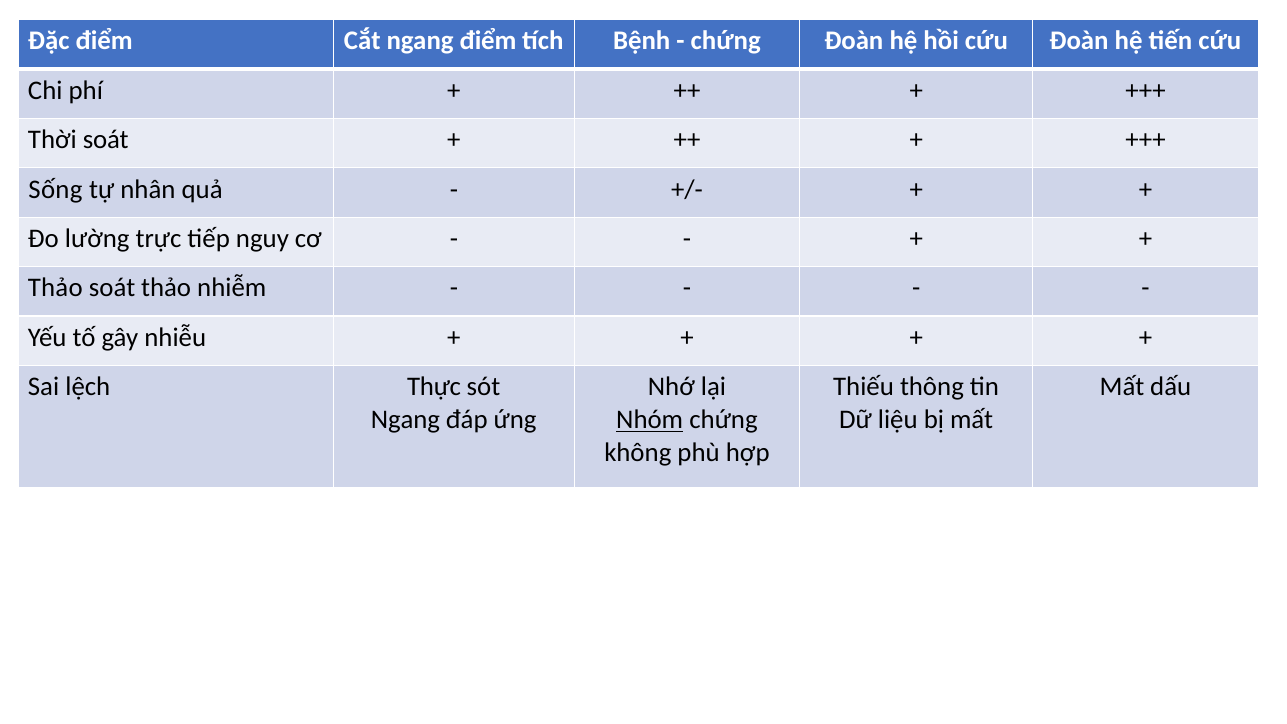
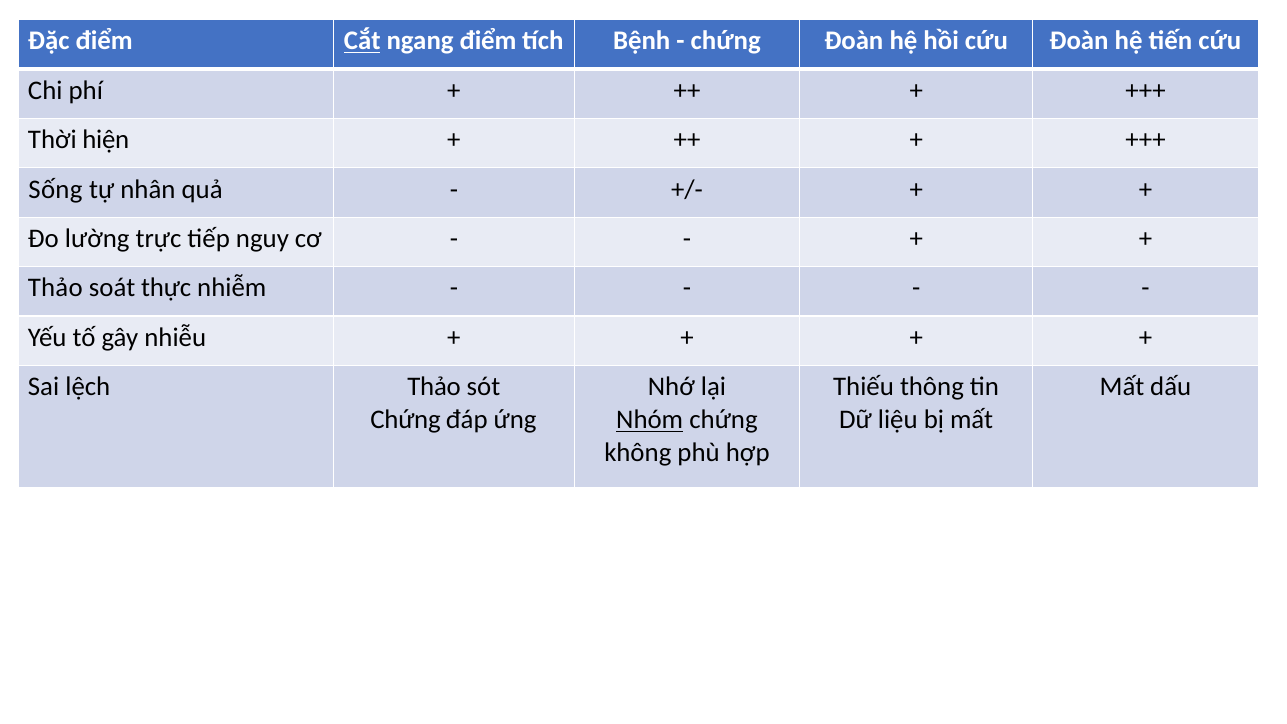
Cắt underline: none -> present (362, 41)
Thời soát: soát -> hiện (106, 140)
soát thảo: thảo -> thực (166, 288)
lệch Thực: Thực -> Thảo (434, 387)
Ngang: Ngang -> Chứng (406, 420)
